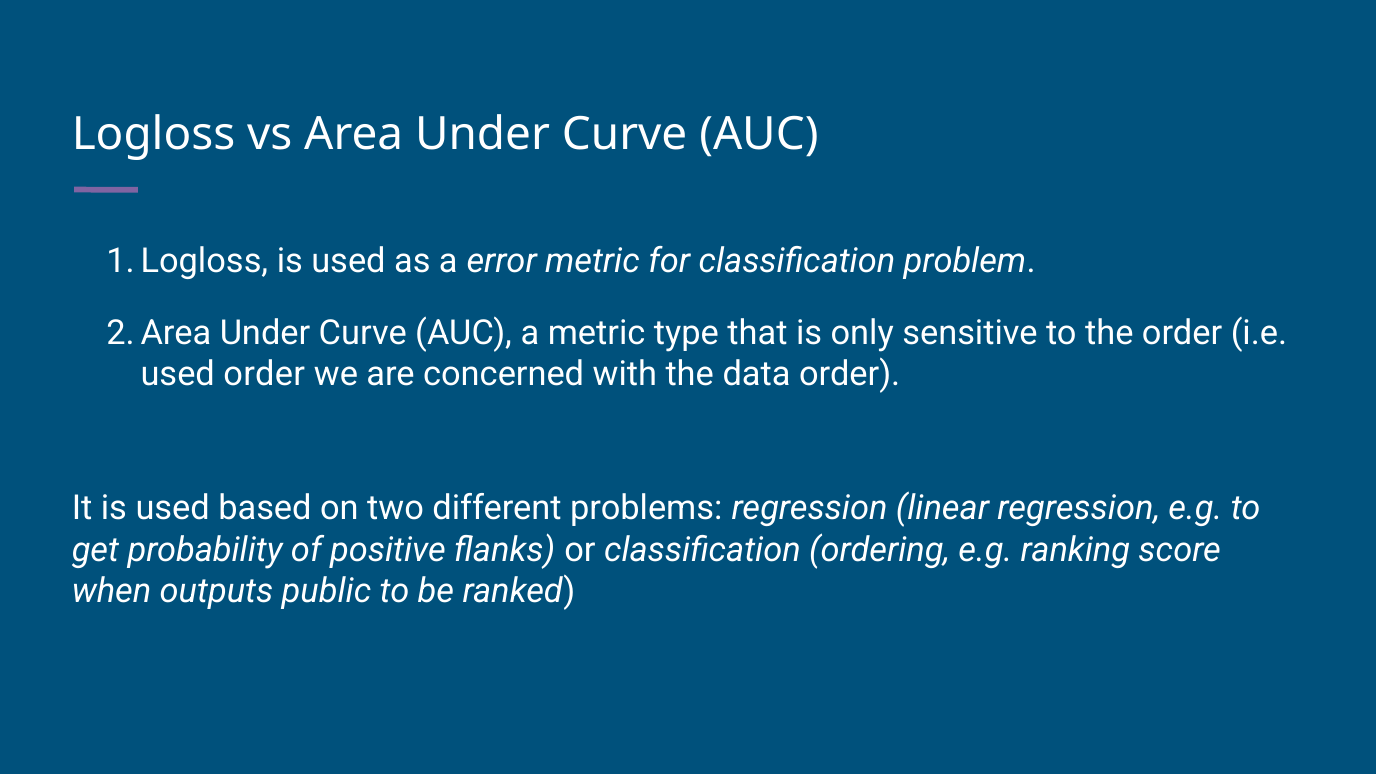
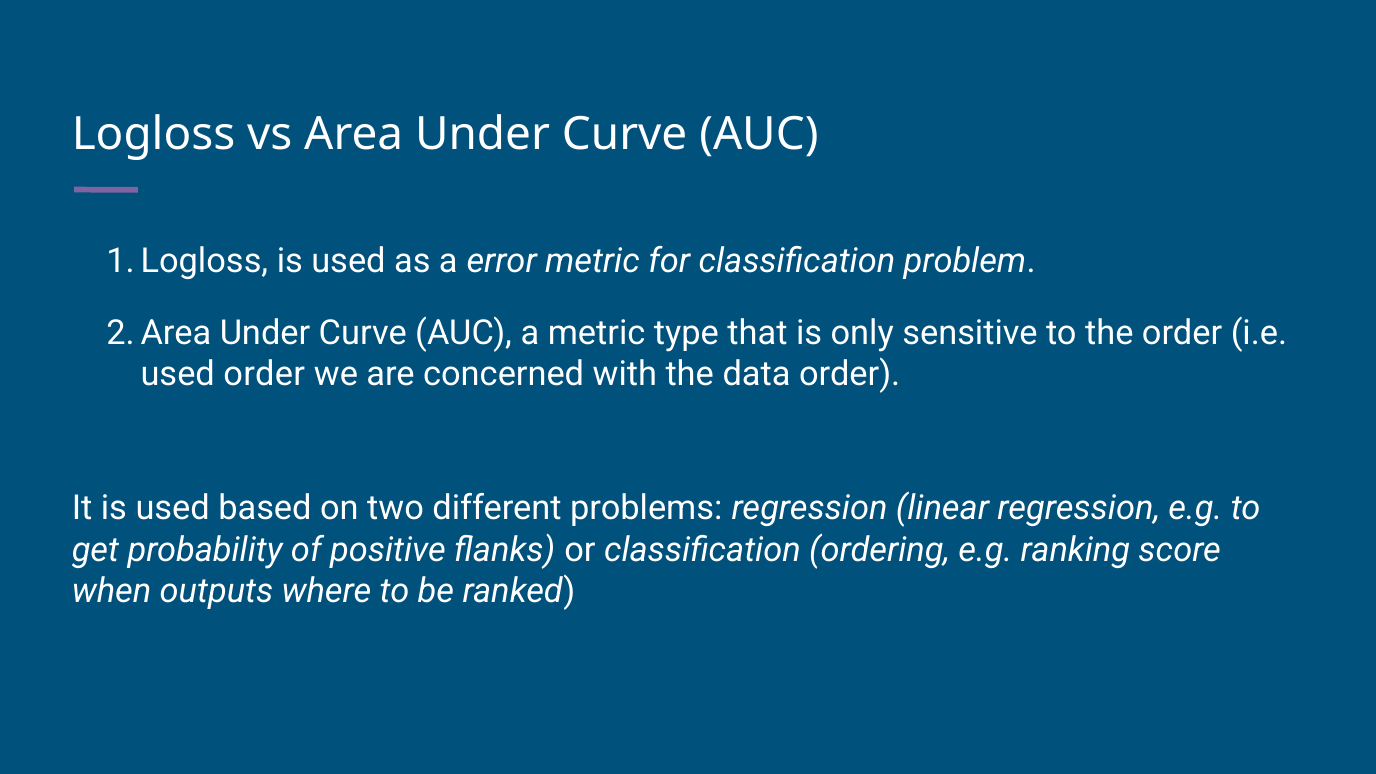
public: public -> where (327, 591)
